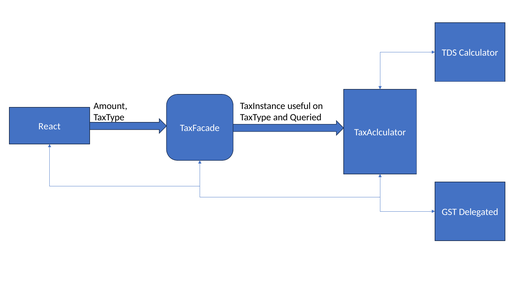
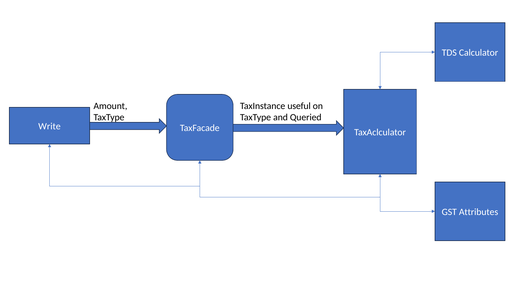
React: React -> Write (49, 126)
Delegated: Delegated -> Attributes (479, 212)
